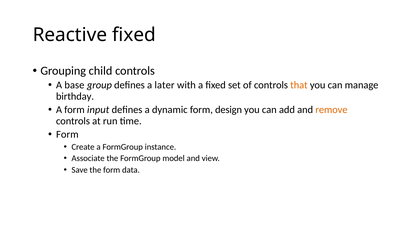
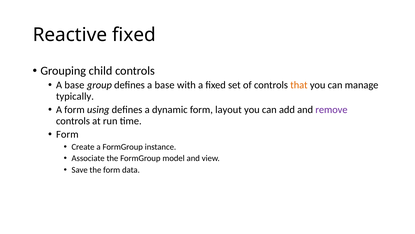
defines a later: later -> base (165, 85)
birthday: birthday -> typically (75, 96)
input: input -> using (98, 110)
design: design -> layout (228, 110)
remove colour: orange -> purple (331, 110)
